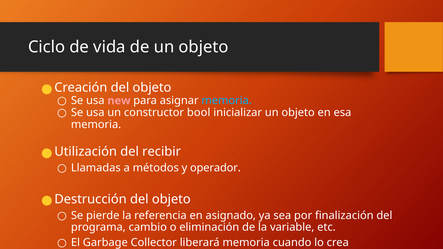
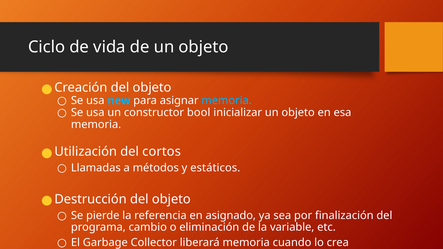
new colour: pink -> light blue (119, 101)
recibir: recibir -> cortos (162, 152)
operador: operador -> estáticos (215, 168)
